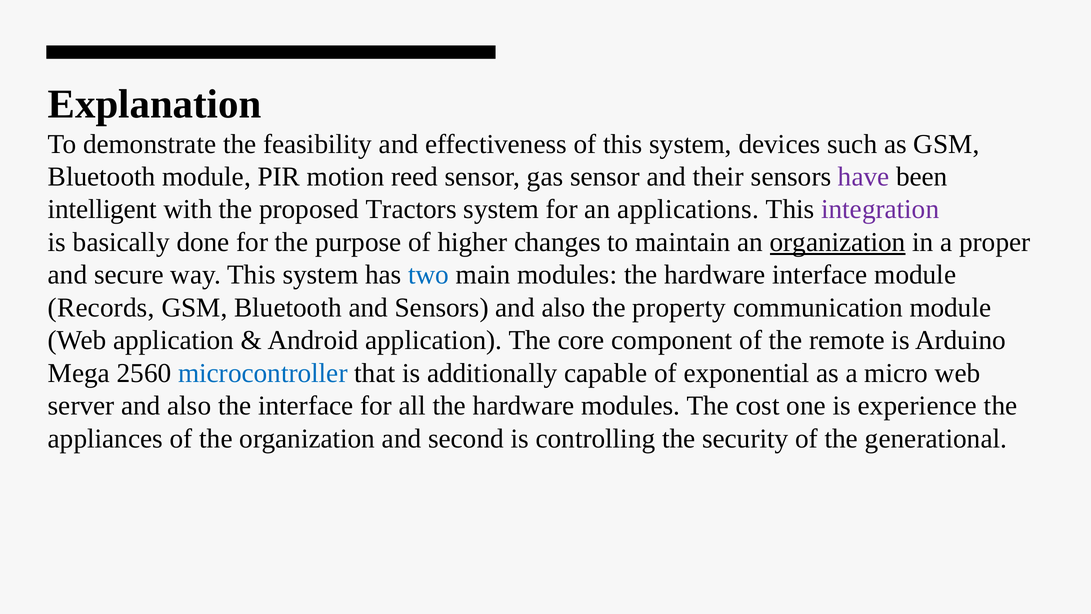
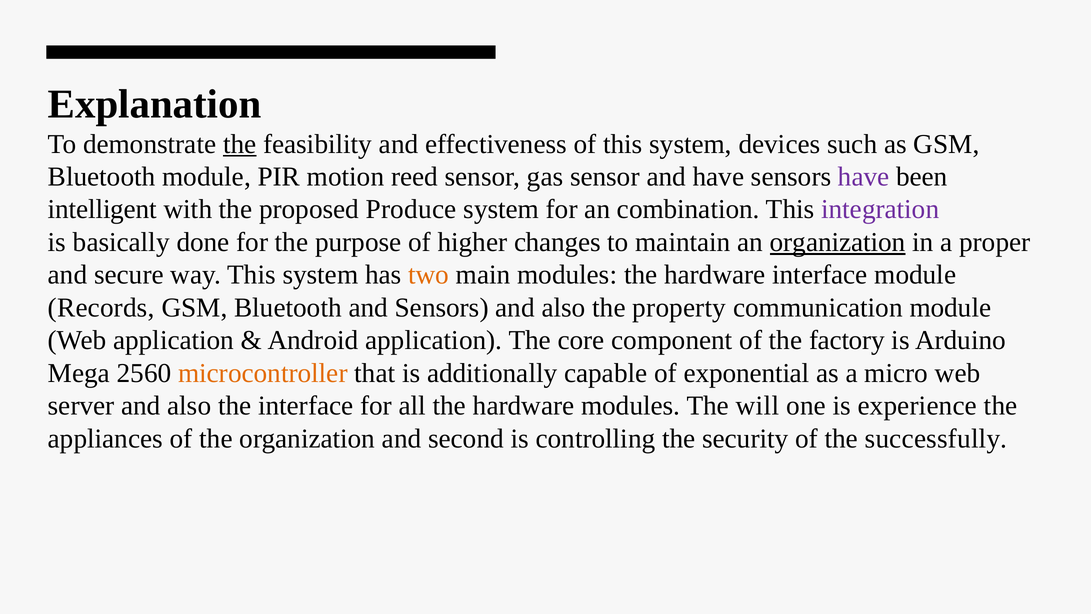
the underline: none -> present (240, 144)
and their: their -> have (718, 177)
Tractors: Tractors -> Produce (411, 209)
applications: applications -> combination (688, 209)
two colour: blue -> orange (429, 275)
remote: remote -> factory (847, 340)
microcontroller colour: blue -> orange (263, 373)
cost: cost -> will (758, 406)
generational: generational -> successfully (936, 438)
